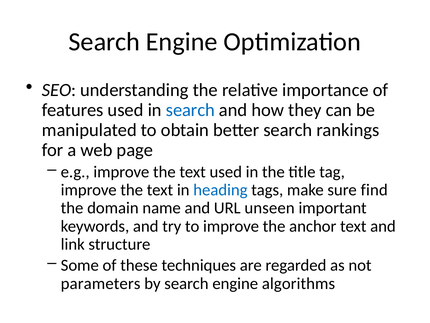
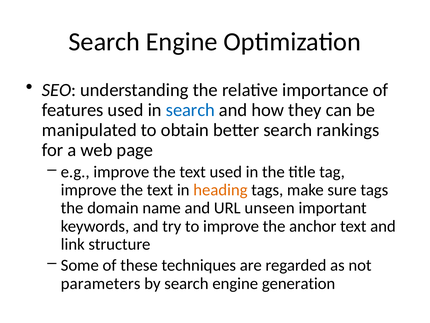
heading colour: blue -> orange (220, 190)
sure find: find -> tags (374, 190)
algorithms: algorithms -> generation (299, 283)
